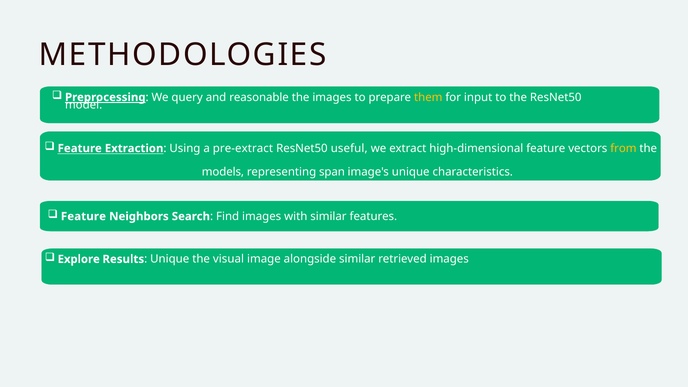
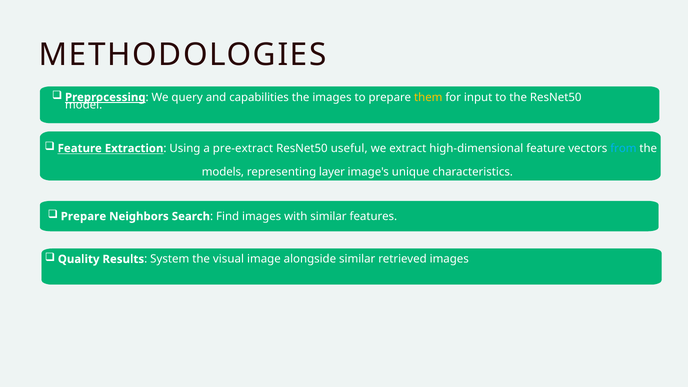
reasonable: reasonable -> capabilities (259, 97)
from colour: yellow -> light blue (623, 148)
span: span -> layer (332, 172)
Feature: Feature -> Prepare (83, 216)
Explore: Explore -> Quality (79, 259)
Unique: Unique -> System (170, 259)
